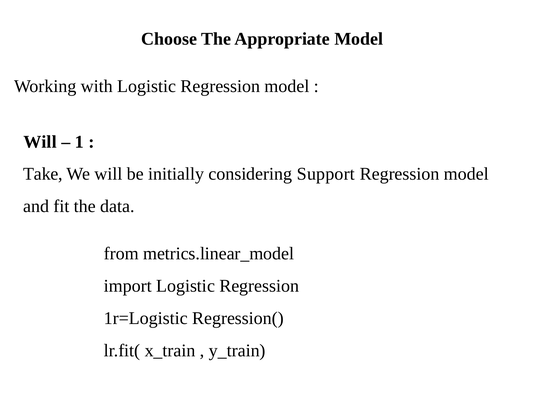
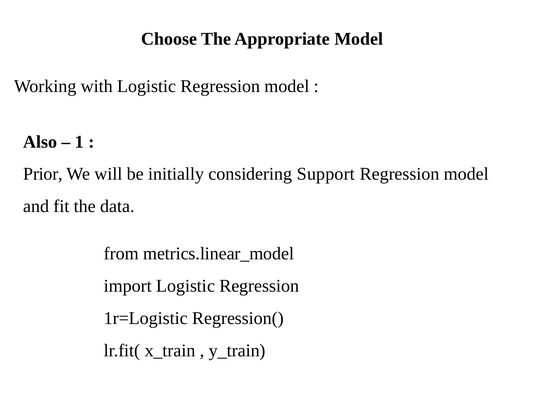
Will: Will -> Also (40, 142)
Take: Take -> Prior (43, 174)
